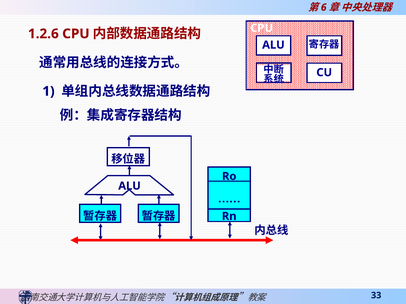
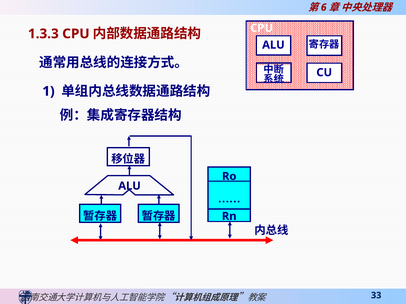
1.2.6: 1.2.6 -> 1.3.3 (43, 34)
